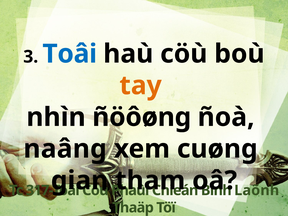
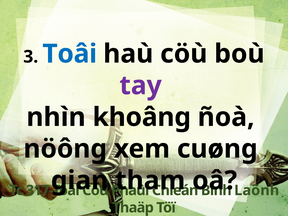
tay colour: orange -> purple (141, 86)
ñöôøng: ñöôøng -> khoâng (142, 117)
naâng: naâng -> nöông (65, 149)
